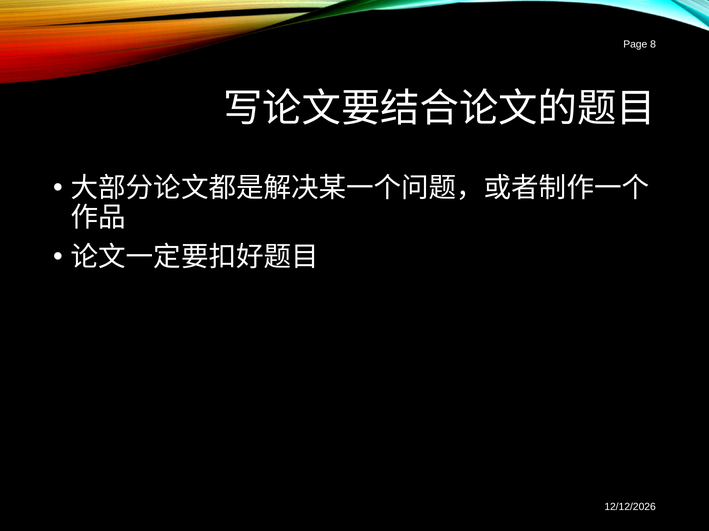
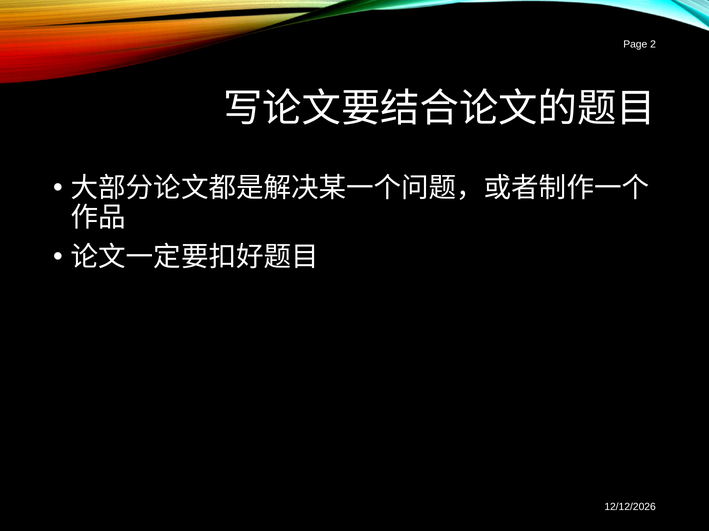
8: 8 -> 2 (653, 44)
